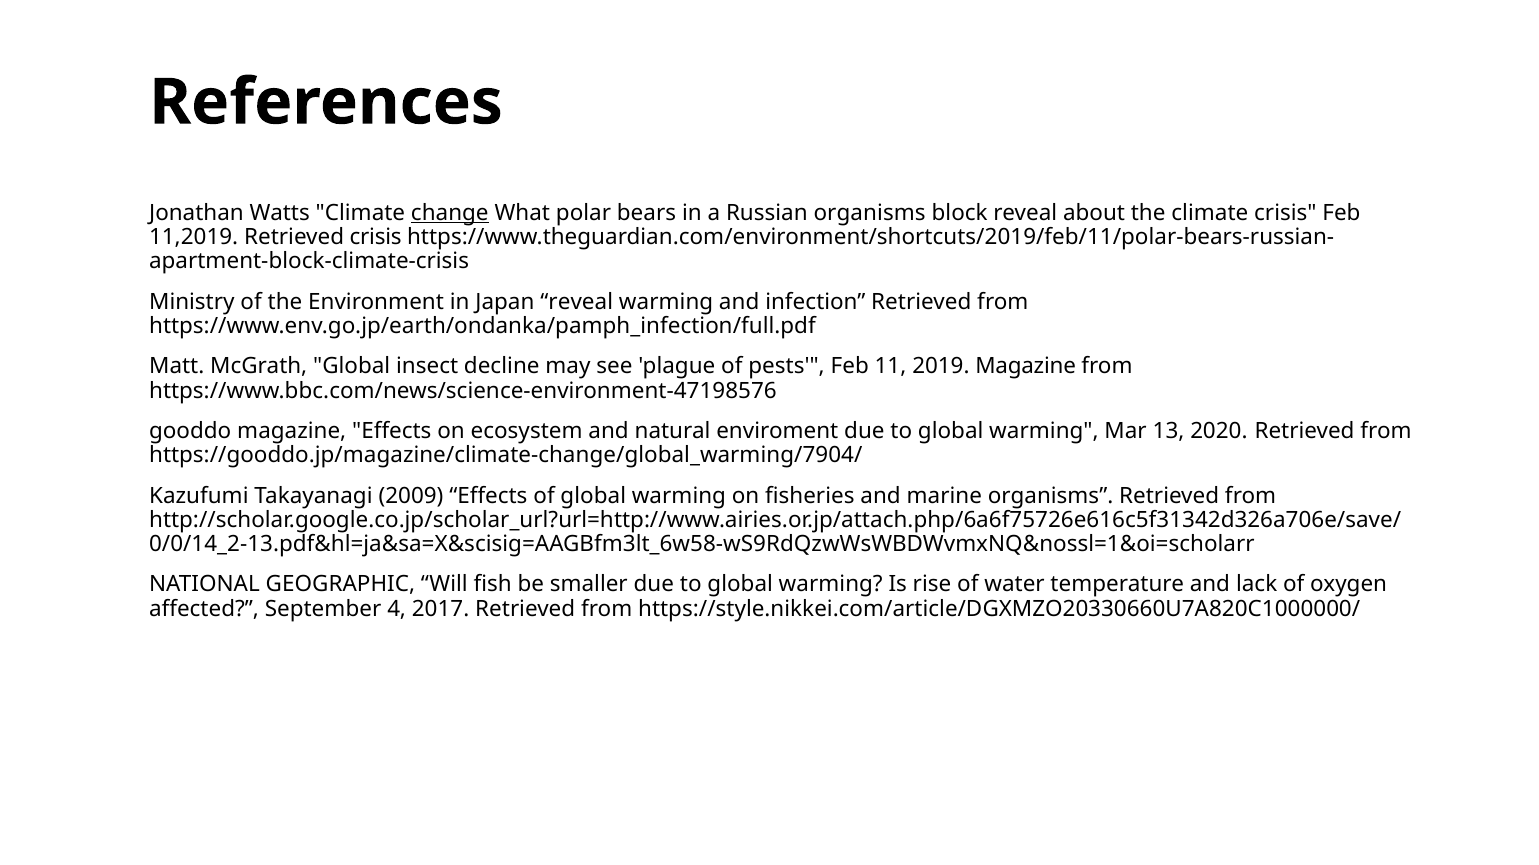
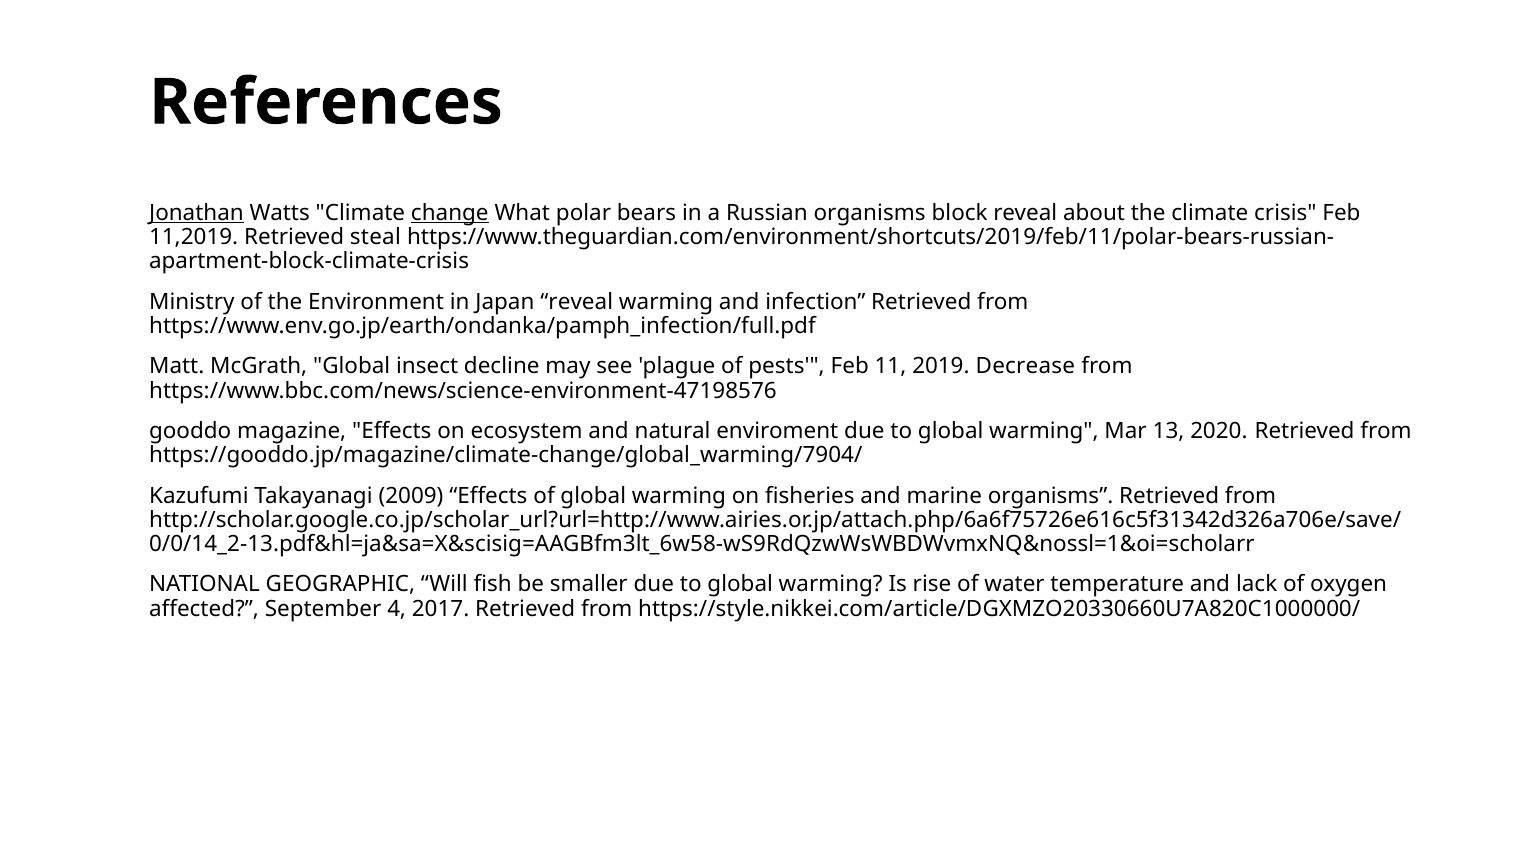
Jonathan underline: none -> present (196, 213)
Retrieved crisis: crisis -> steal (375, 237)
2019 Magazine: Magazine -> Decrease (1025, 367)
